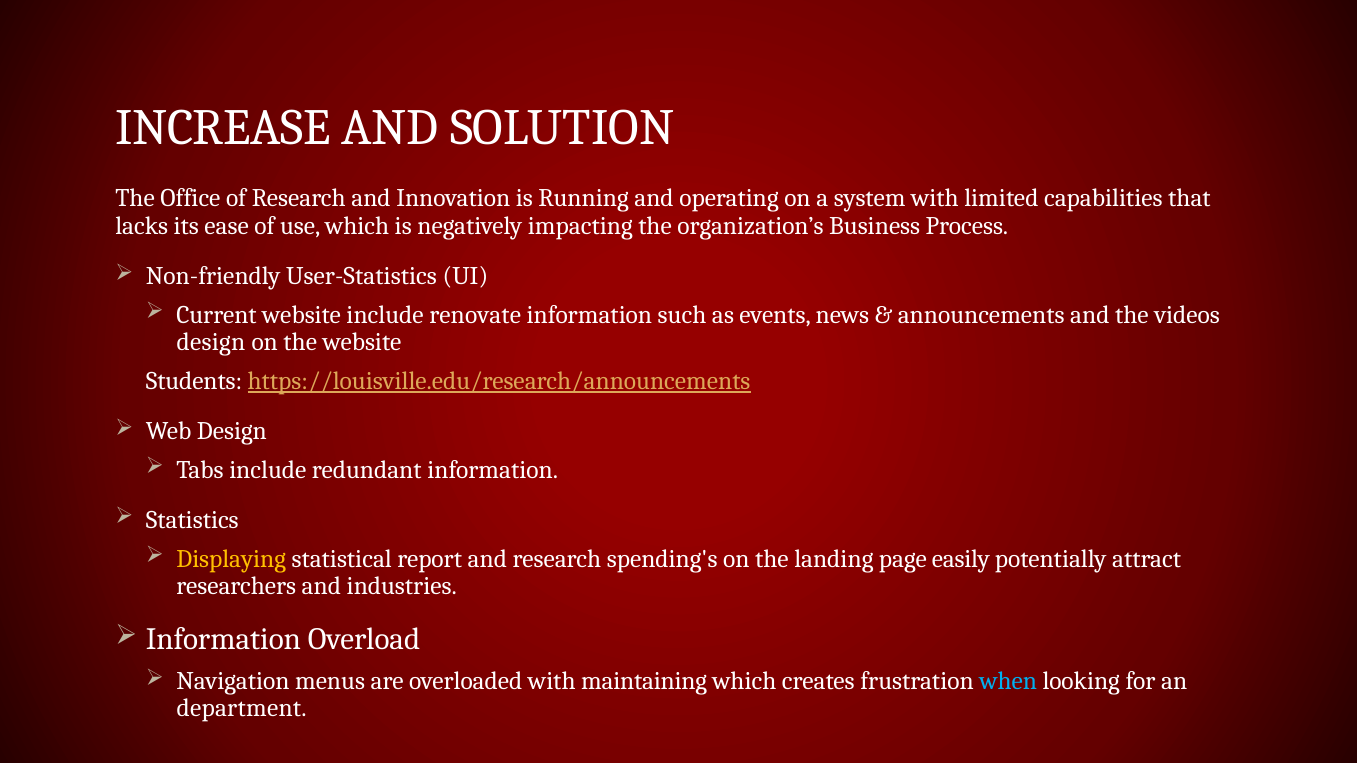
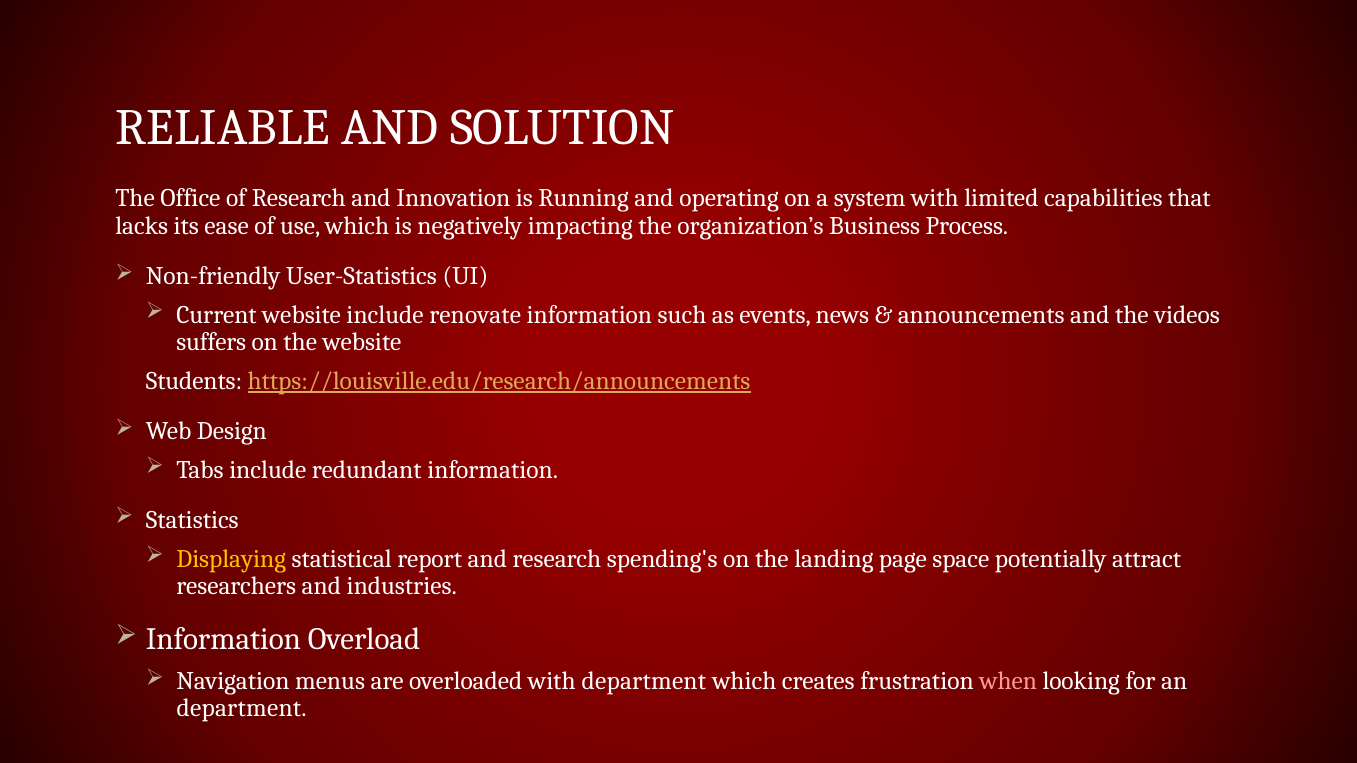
INCREASE: INCREASE -> RELIABLE (223, 128)
design: design -> suffers (211, 342)
easily: easily -> space (961, 559)
with maintaining: maintaining -> department (644, 681)
when colour: light blue -> pink (1008, 681)
